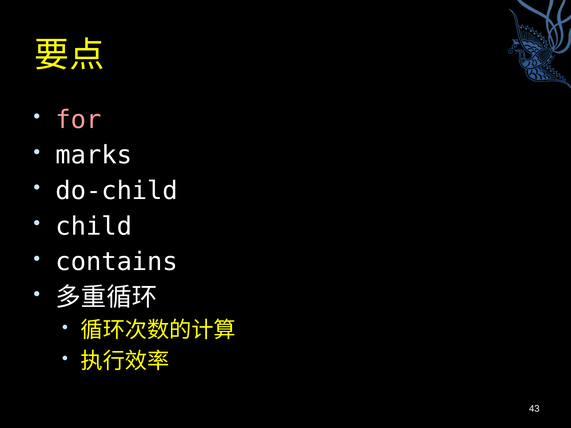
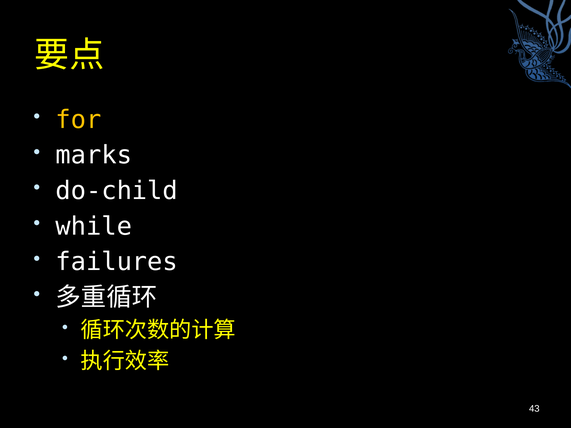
for colour: pink -> yellow (79, 120)
child: child -> while (94, 226)
contains: contains -> failures (117, 262)
